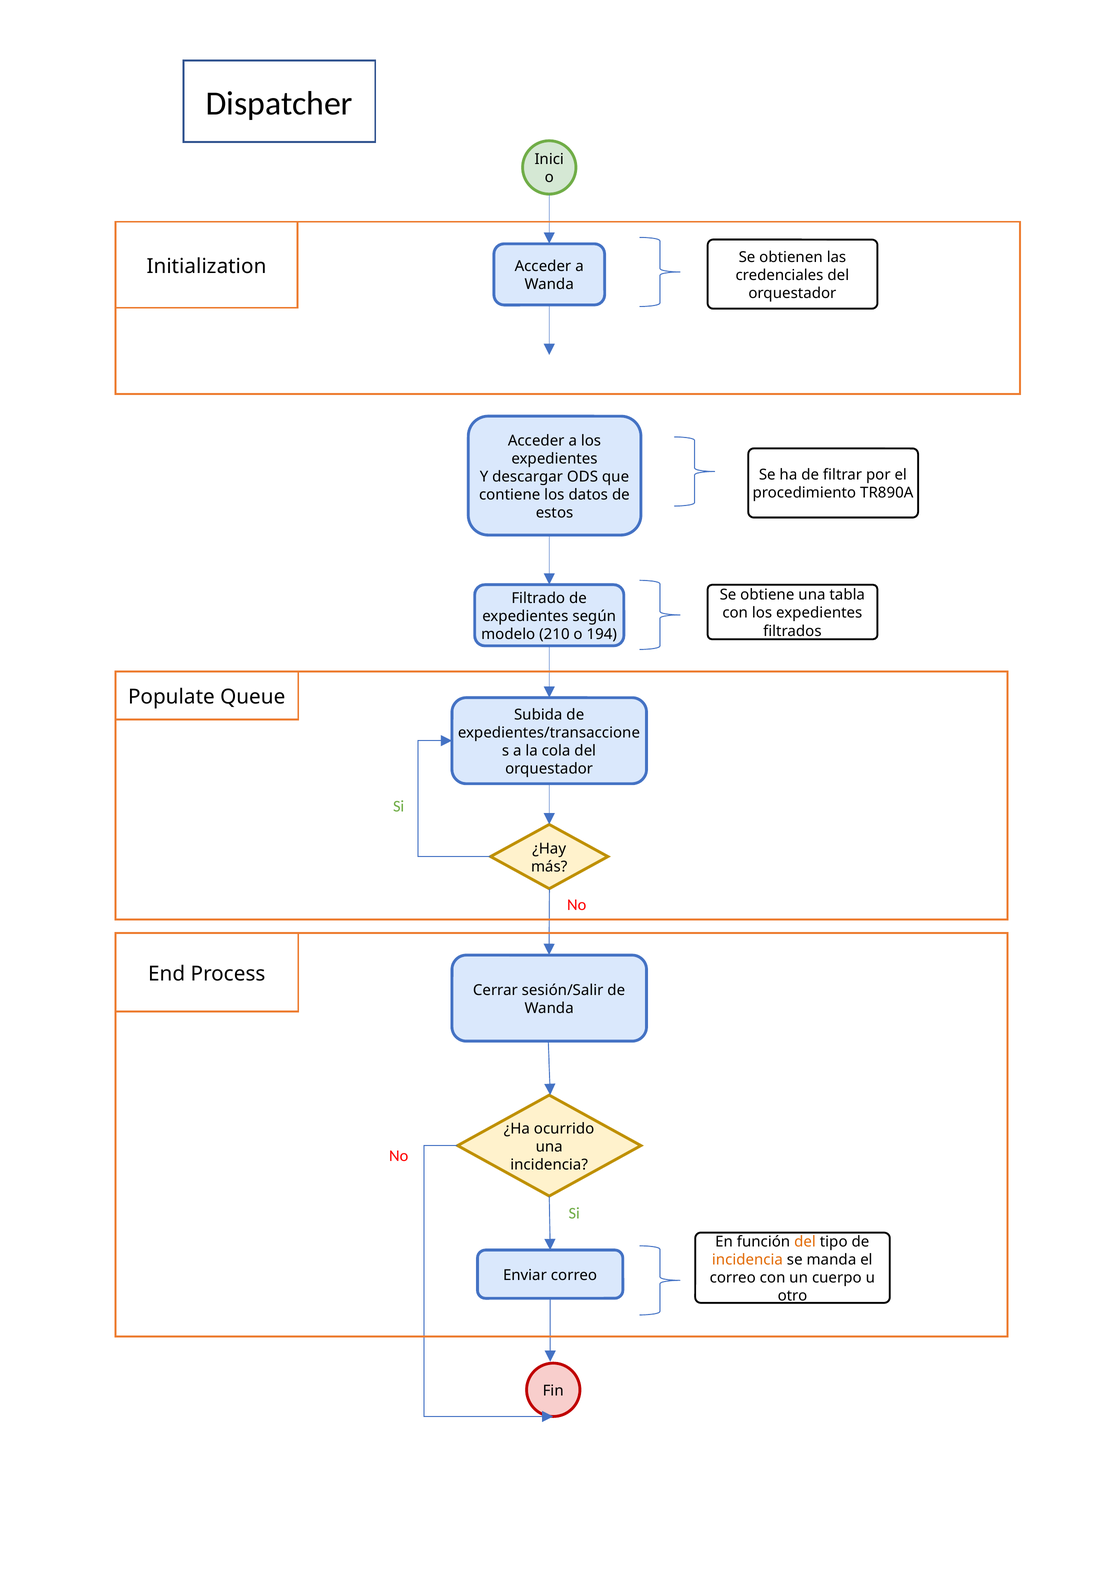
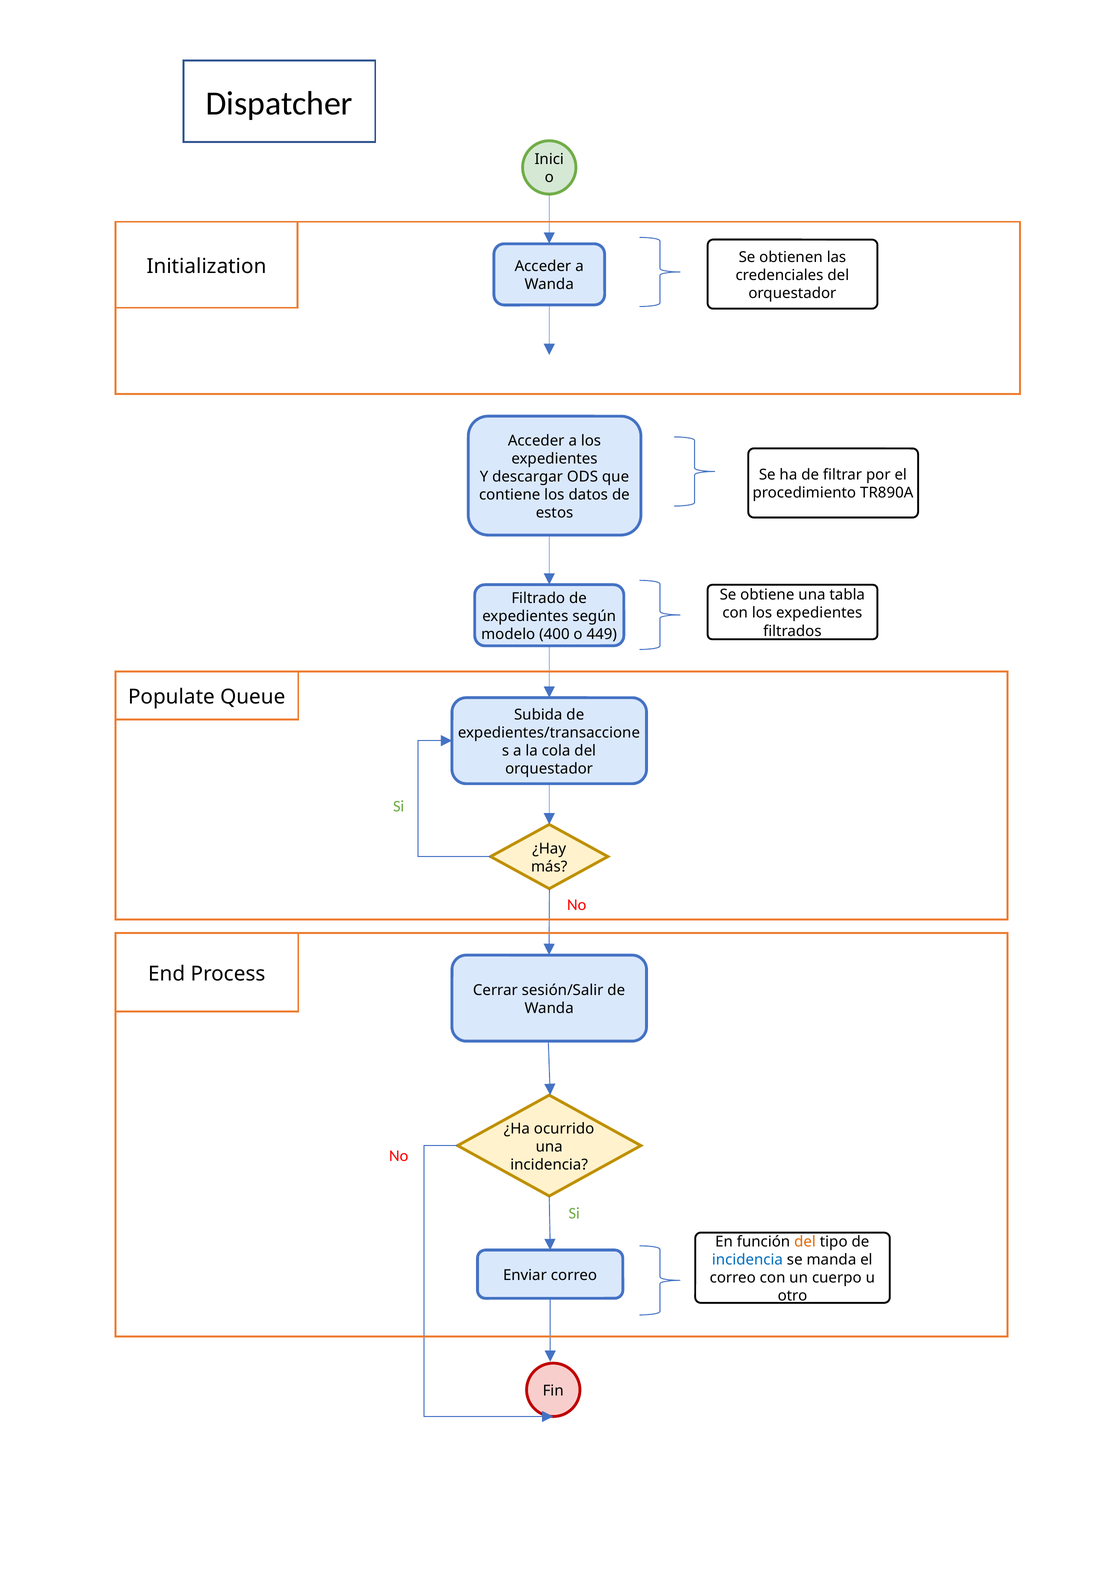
210: 210 -> 400 (554, 634)
194: 194 -> 449 (602, 634)
incidencia colour: orange -> blue (747, 1260)
